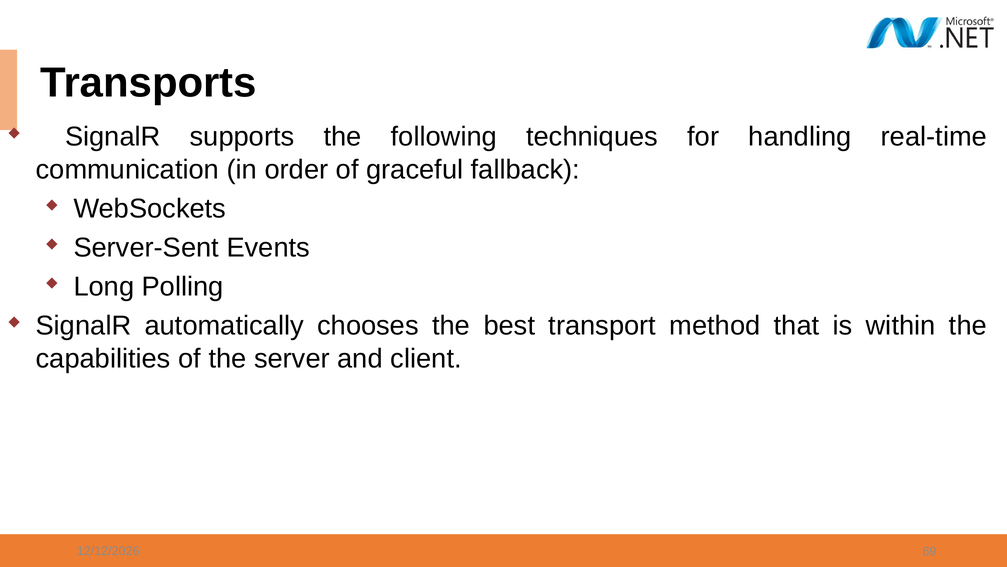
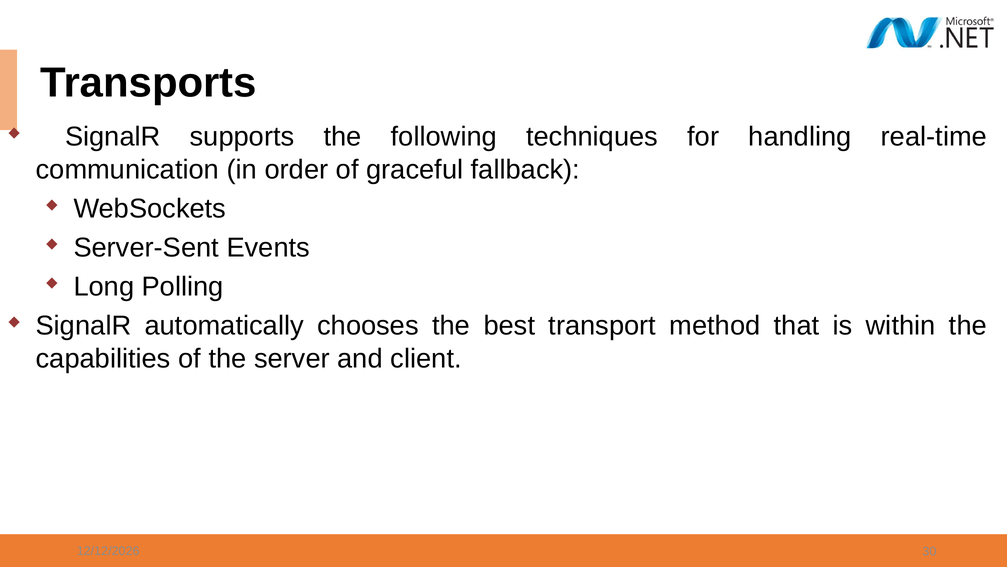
69: 69 -> 30 (929, 551)
